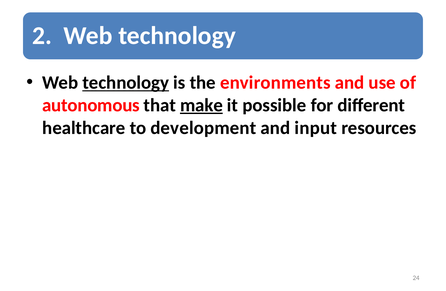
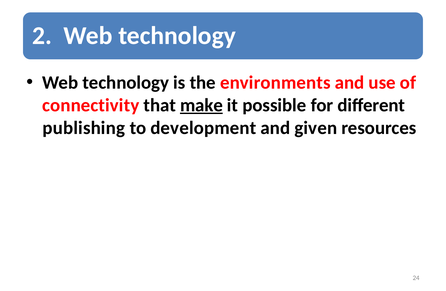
technology underline: present -> none (126, 83)
autonomous: autonomous -> connectivity (91, 105)
healthcare: healthcare -> publishing (84, 128)
input: input -> given (316, 128)
